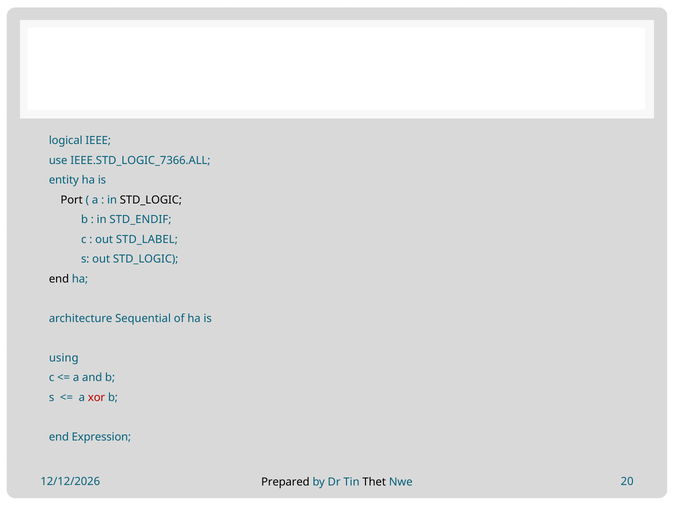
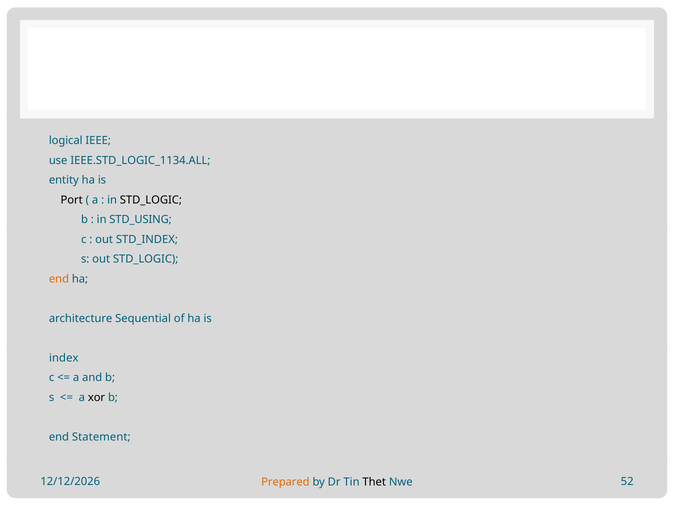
IEEE.STD_LOGIC_7366.ALL: IEEE.STD_LOGIC_7366.ALL -> IEEE.STD_LOGIC_1134.ALL (140, 161)
STD_ENDIF: STD_ENDIF -> STD_USING (141, 220)
STD_LABEL: STD_LABEL -> STD_INDEX (147, 240)
end colour: black -> orange (59, 279)
using: using -> index (64, 358)
xor colour: red -> black (97, 398)
Expression: Expression -> Statement (101, 437)
Prepared colour: black -> orange (285, 483)
20: 20 -> 52 (627, 482)
